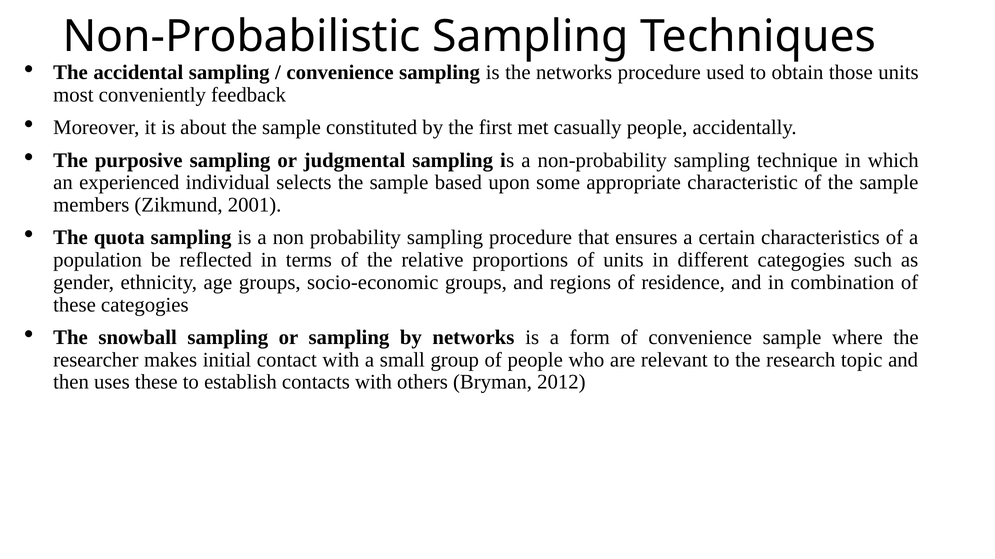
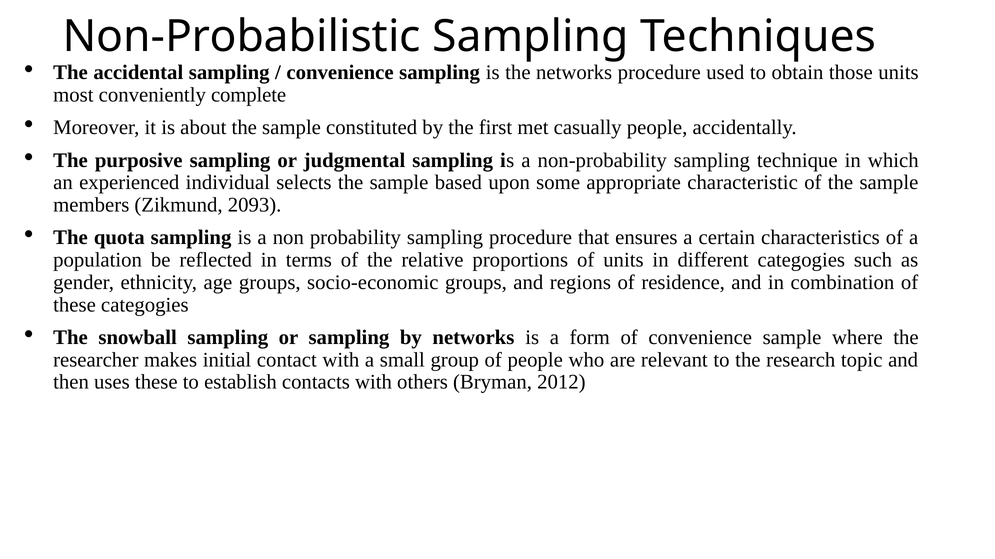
feedback: feedback -> complete (249, 95)
2001: 2001 -> 2093 (255, 205)
